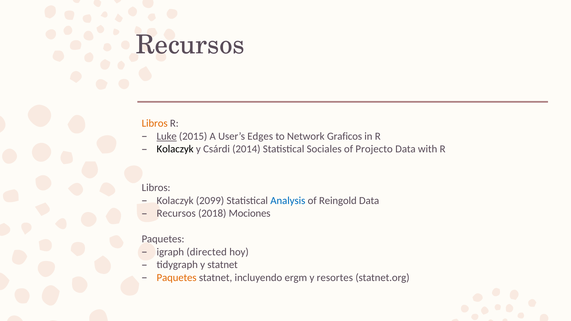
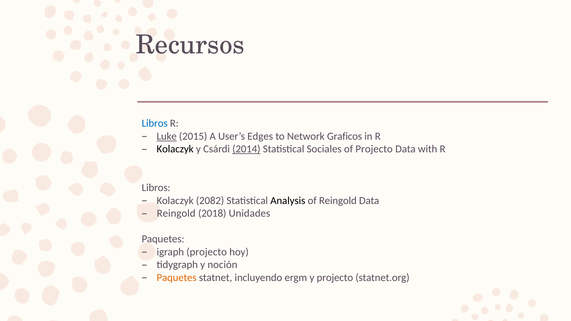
Libros colour: orange -> blue (155, 124)
2014 underline: none -> present (246, 149)
2099: 2099 -> 2082 (210, 201)
Analysis colour: blue -> black (288, 201)
Recursos: Recursos -> Reingold (176, 213)
Mociones: Mociones -> Unidades (249, 213)
igraph directed: directed -> projecto (207, 252)
y statnet: statnet -> noción (222, 265)
y resortes: resortes -> projecto (335, 278)
